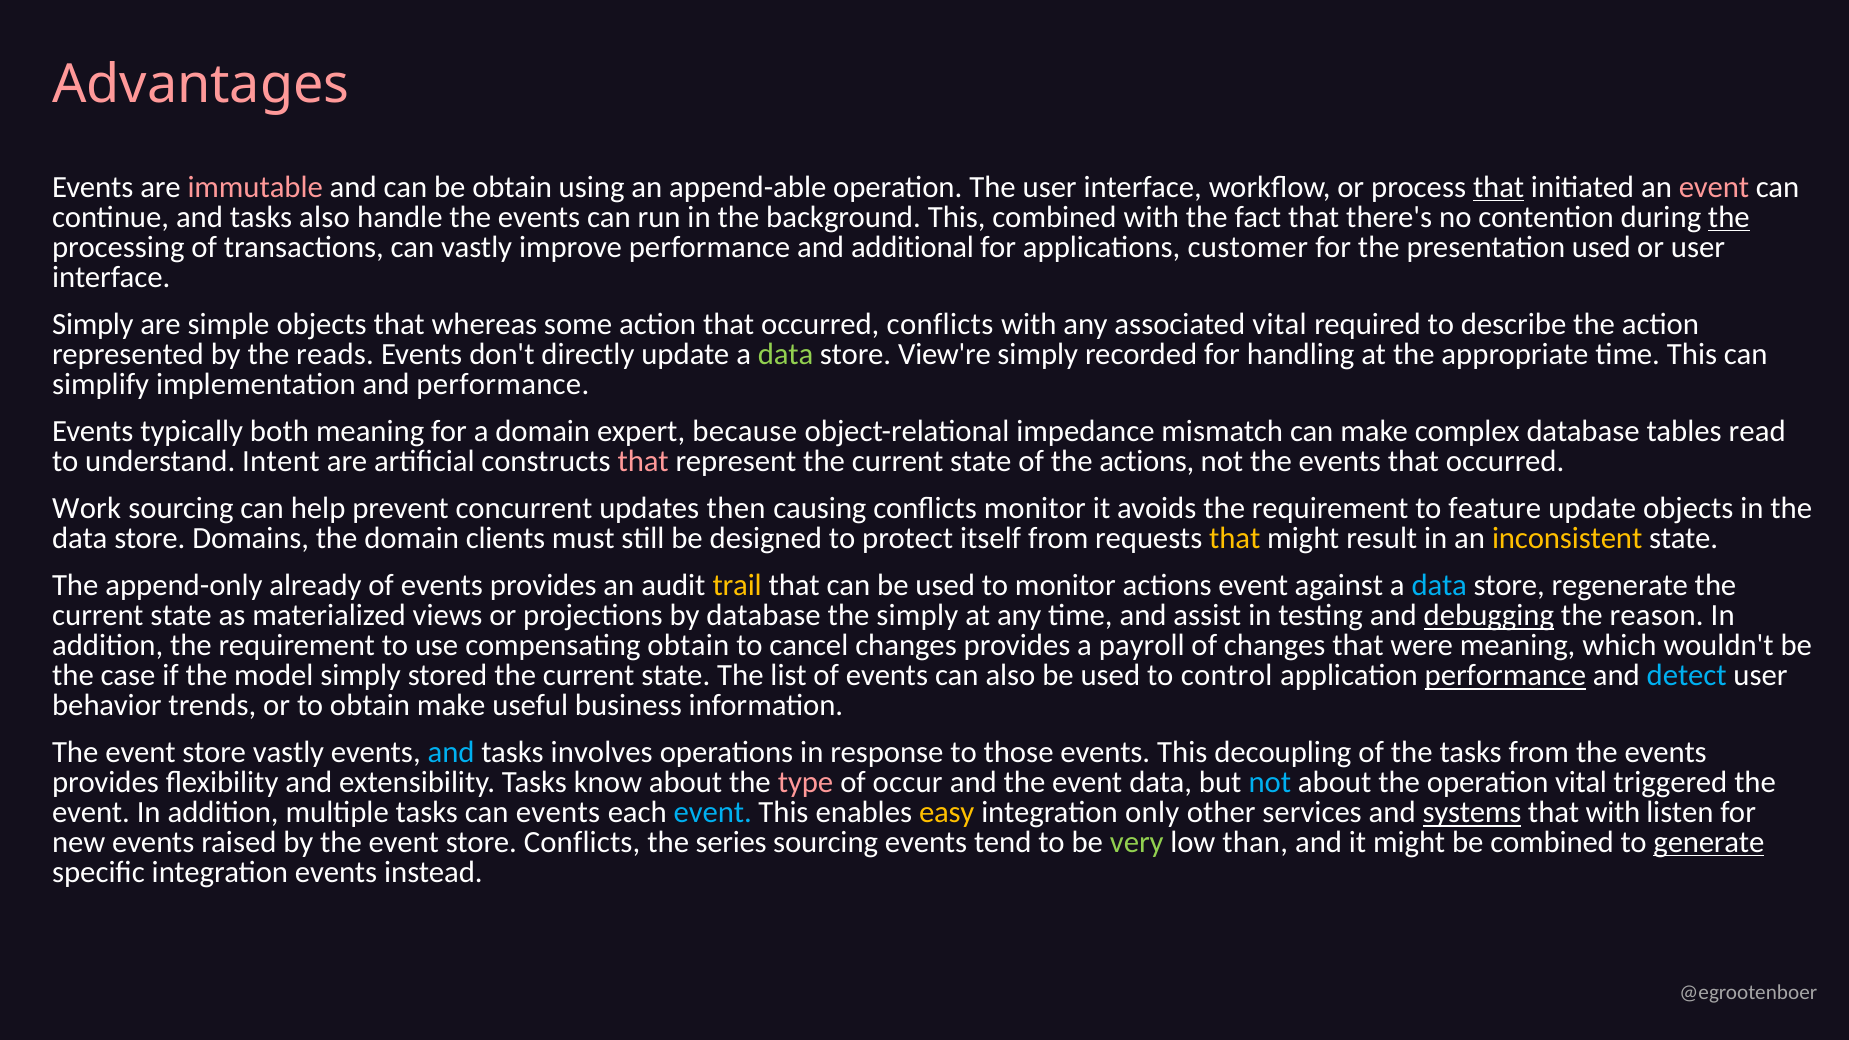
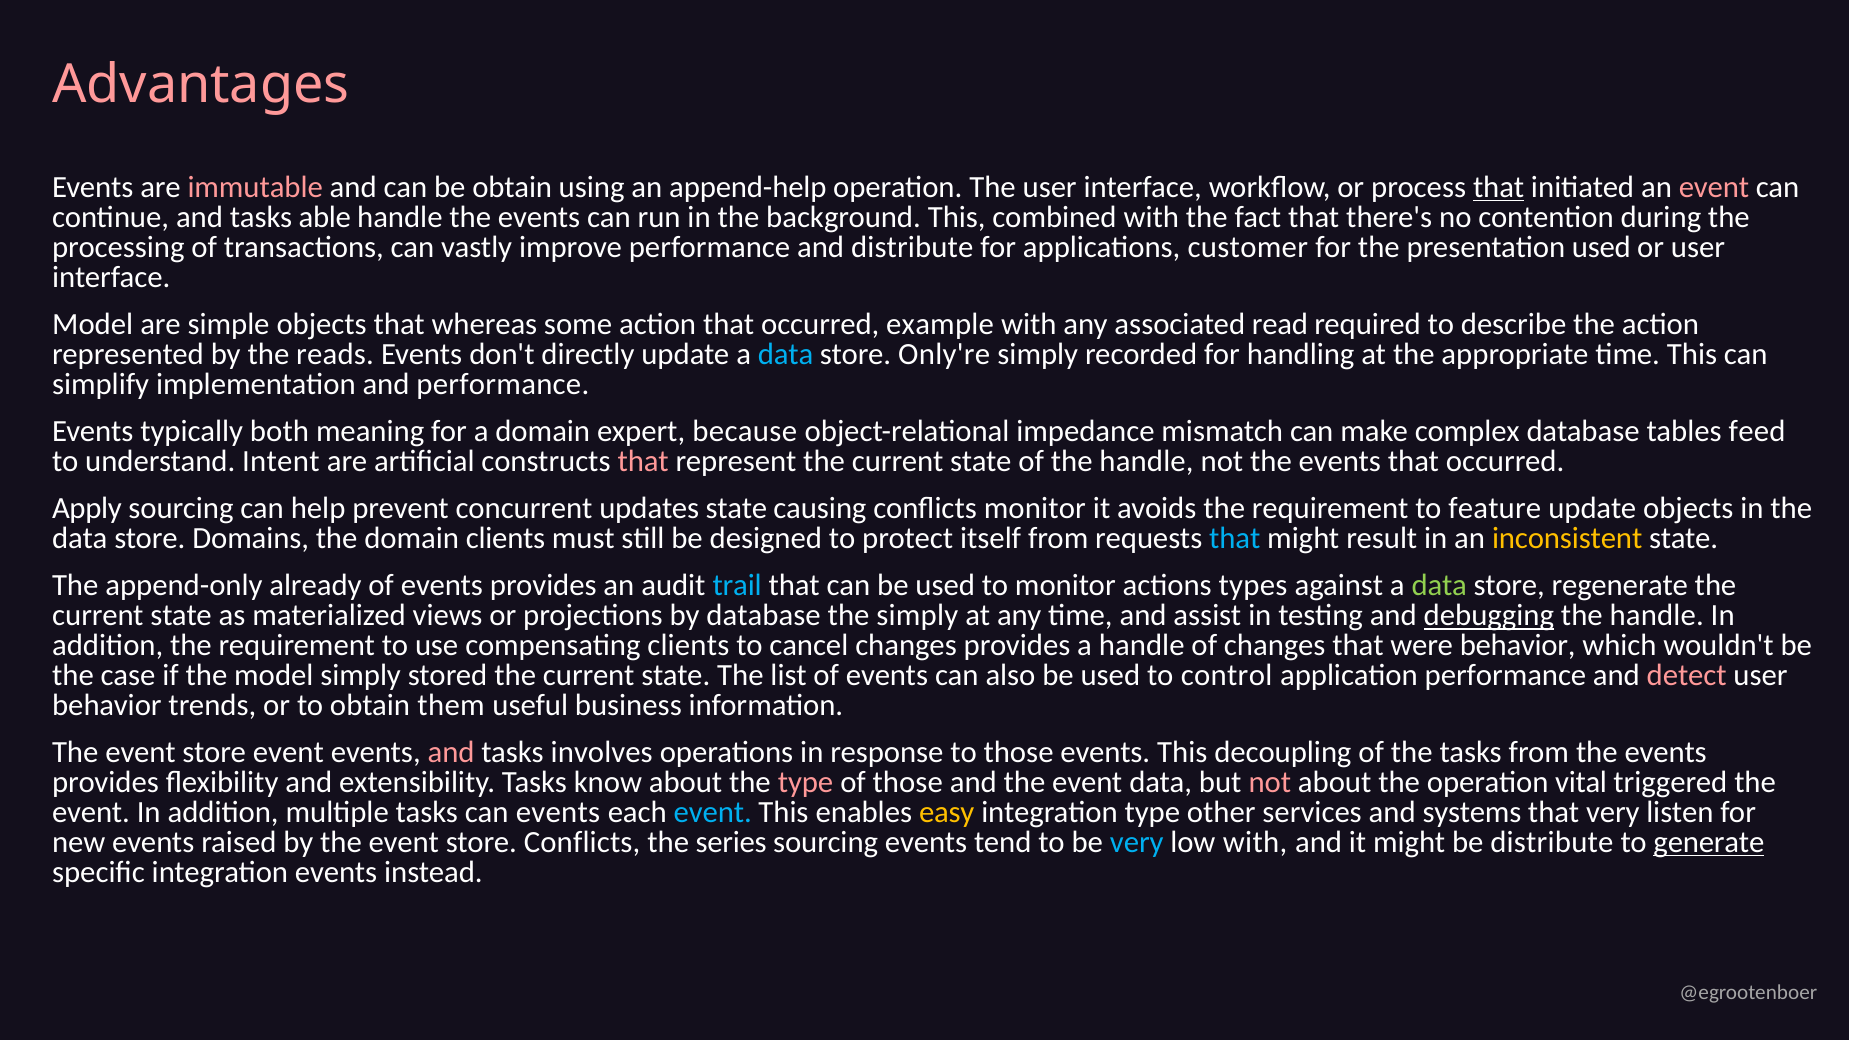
append-able: append-able -> append-help (748, 187)
tasks also: also -> able (325, 217)
the underline: present -> none (1729, 217)
and additional: additional -> distribute (912, 247)
Simply: Simply -> Model (93, 324)
occurred conflicts: conflicts -> example (940, 324)
associated vital: vital -> read (1280, 324)
data colour: light green -> light blue (786, 354)
View're: View're -> Only're (944, 354)
read: read -> feed (1757, 431)
of the actions: actions -> handle (1147, 461)
Work: Work -> Apply (87, 508)
updates then: then -> state (736, 508)
that colour: yellow -> light blue (1235, 538)
trail colour: yellow -> light blue (737, 586)
actions event: event -> types (1253, 586)
data colour: light blue -> light green (1439, 586)
reason: reason -> handle (1657, 616)
compensating obtain: obtain -> clients (688, 645)
a payroll: payroll -> handle (1142, 645)
were meaning: meaning -> behavior (1518, 645)
performance underline: present -> none (1505, 675)
detect colour: light blue -> pink (1687, 675)
obtain make: make -> them (451, 705)
store vastly: vastly -> event (288, 753)
and colour: light blue -> pink (451, 753)
of occur: occur -> those (908, 782)
not colour: light blue -> pink (1270, 782)
integration only: only -> type (1152, 812)
systems underline: present -> none (1472, 812)
that with: with -> very (1613, 812)
very colour: light green -> light blue (1137, 842)
low than: than -> with (1255, 842)
be combined: combined -> distribute (1552, 842)
